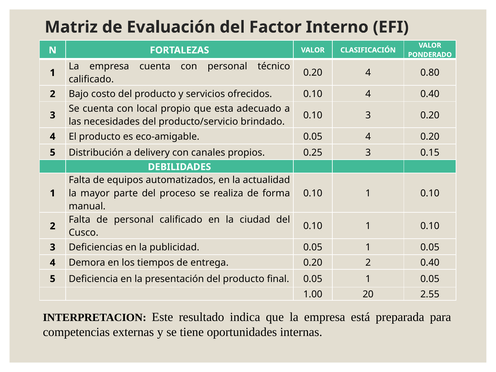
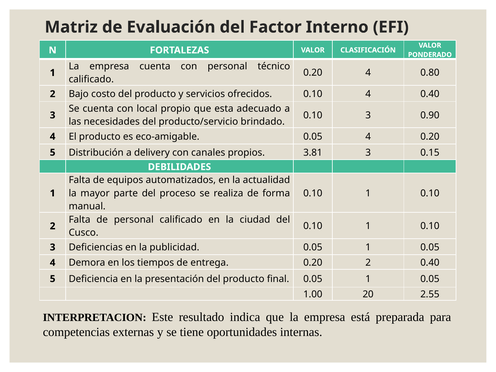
3 0.20: 0.20 -> 0.90 (430, 115)
0.25: 0.25 -> 3.81 (313, 152)
